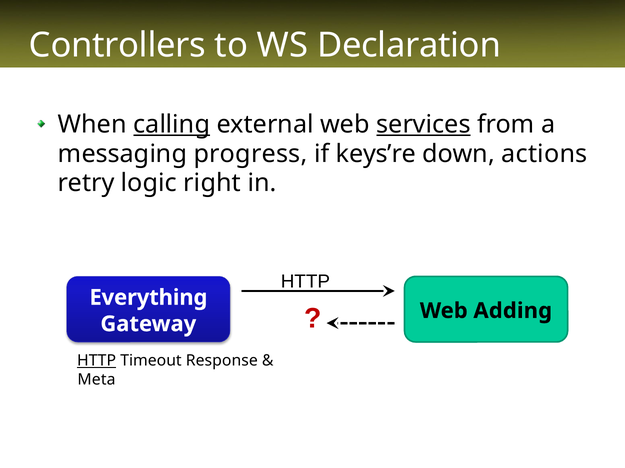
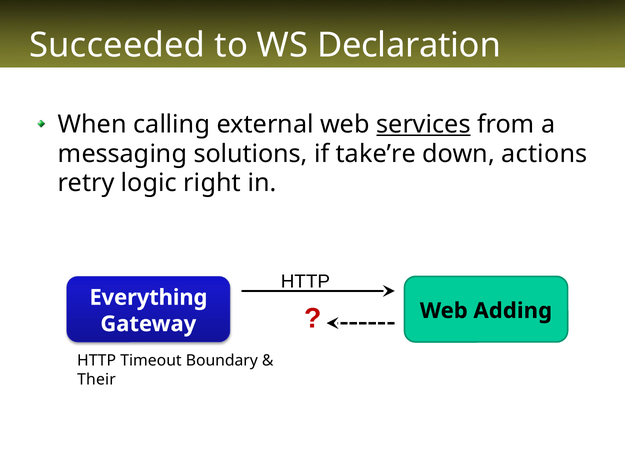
Controllers: Controllers -> Succeeded (117, 45)
calling underline: present -> none (172, 125)
progress: progress -> solutions (251, 154)
keys’re: keys’re -> take’re (376, 154)
HTTP underline: present -> none (97, 361)
Response: Response -> Boundary (222, 361)
Meta: Meta -> Their (96, 380)
